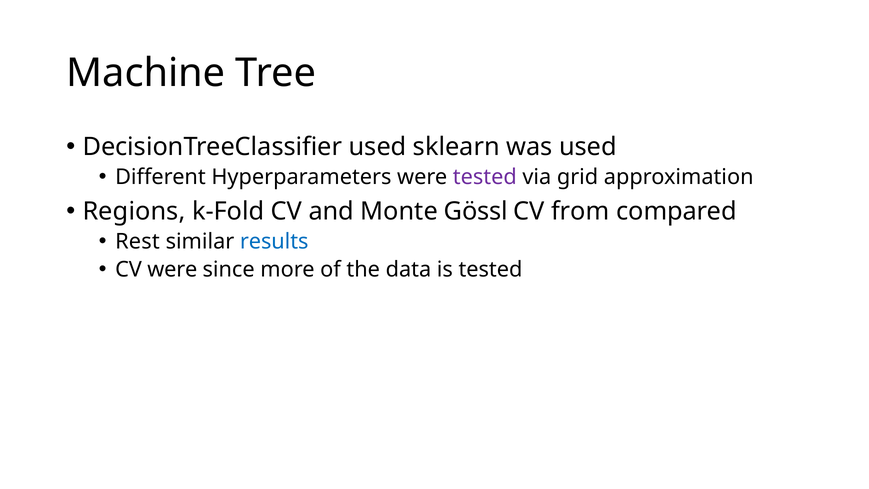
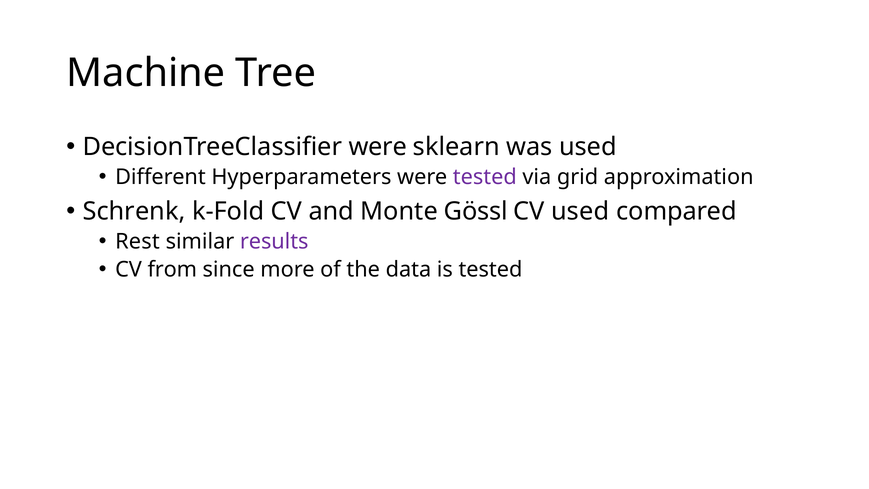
DecisionTreeClassifier used: used -> were (378, 147)
Regions: Regions -> Schrenk (134, 211)
CV from: from -> used (580, 211)
results colour: blue -> purple (274, 241)
CV were: were -> from (172, 269)
